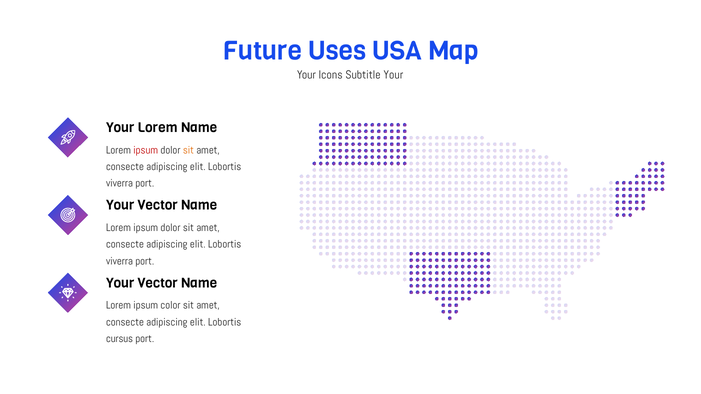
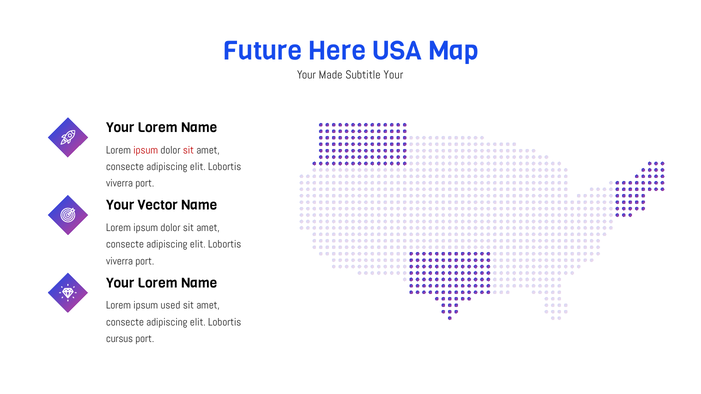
Uses: Uses -> Here (337, 51)
Icons: Icons -> Made (331, 75)
sit colour: orange -> red (188, 150)
Vector: Vector -> Lorem (158, 283)
color: color -> used (170, 306)
